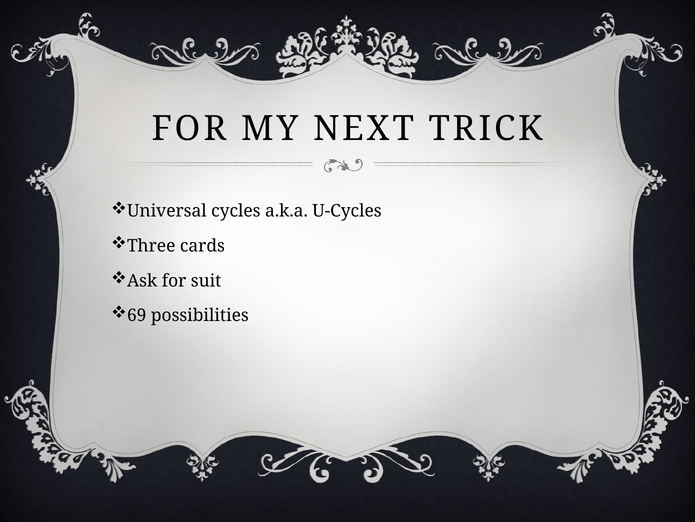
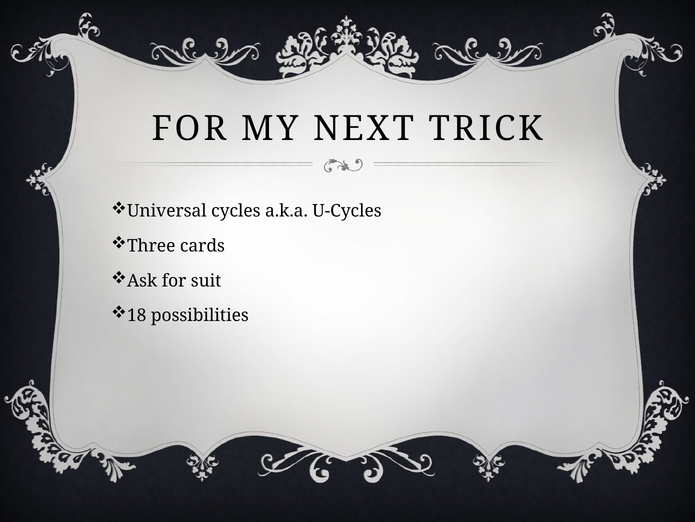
69: 69 -> 18 (137, 315)
